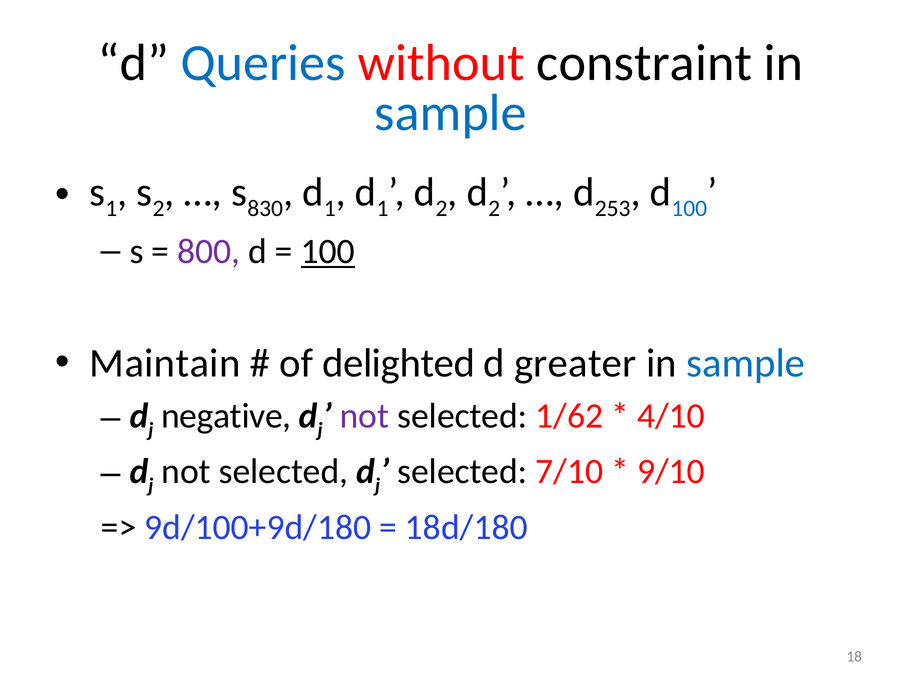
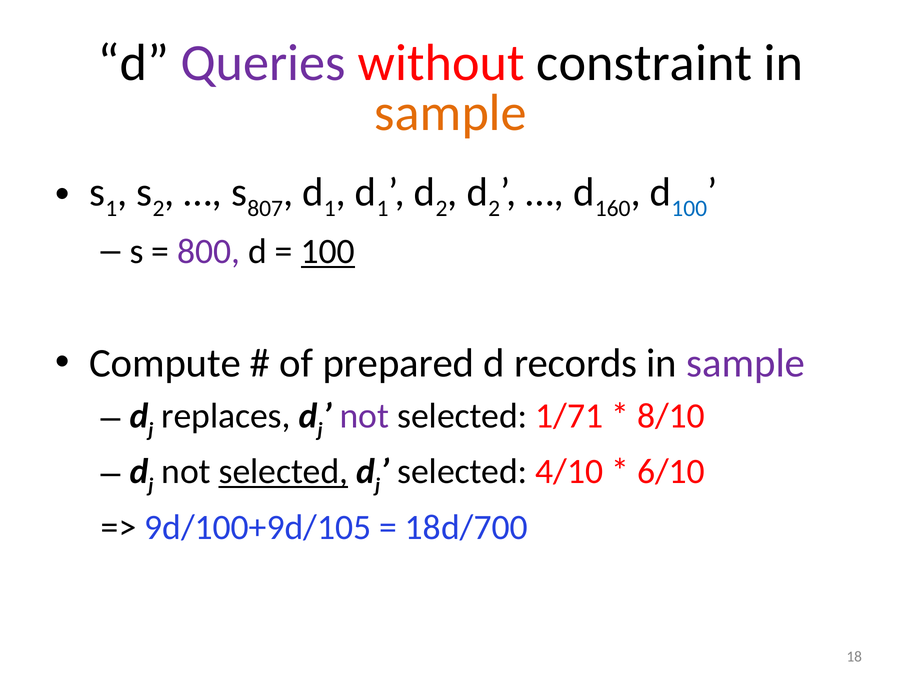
Queries colour: blue -> purple (263, 63)
sample colour: blue -> orange (451, 113)
830: 830 -> 807 (265, 208)
253: 253 -> 160 (613, 208)
Maintain: Maintain -> Compute (165, 363)
delighted: delighted -> prepared (398, 363)
greater: greater -> records (576, 363)
sample colour: blue -> purple (746, 363)
negative: negative -> replaces (226, 416)
1/62: 1/62 -> 1/71 (569, 416)
4/10: 4/10 -> 8/10 (671, 416)
selected underline: none -> present (283, 471)
7/10: 7/10 -> 4/10 (569, 471)
9/10: 9/10 -> 6/10 (671, 471)
9d/100+9d/180: 9d/100+9d/180 -> 9d/100+9d/105 (258, 527)
18d/180: 18d/180 -> 18d/700 (466, 527)
